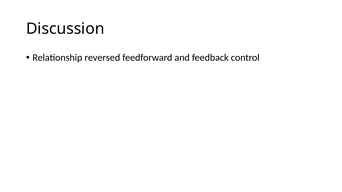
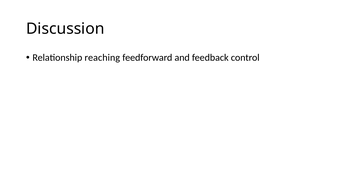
reversed: reversed -> reaching (102, 58)
